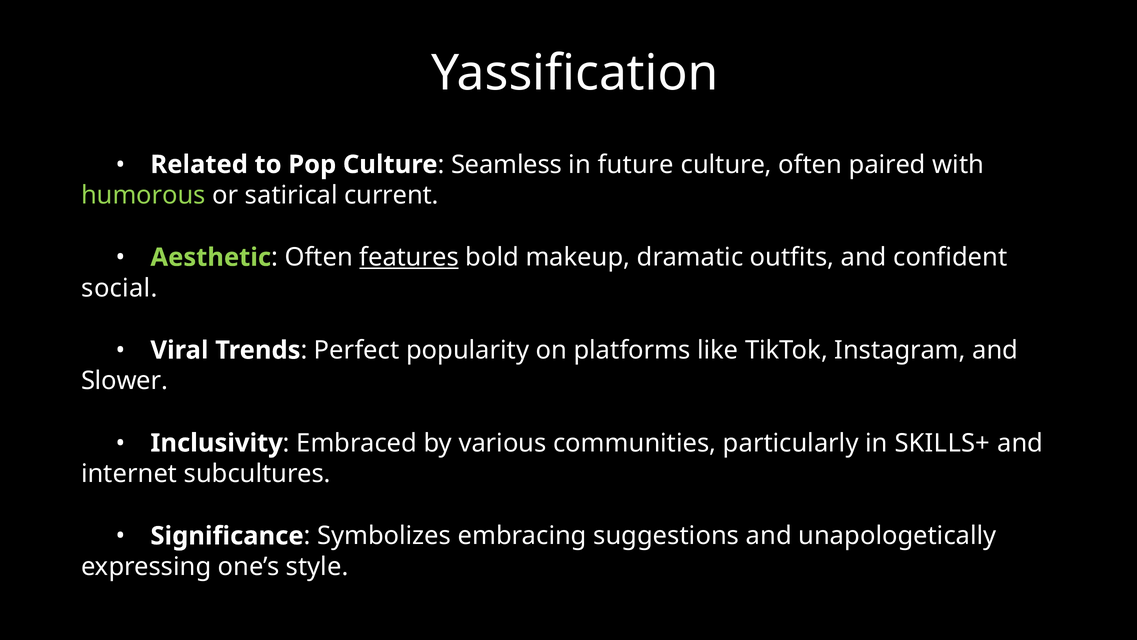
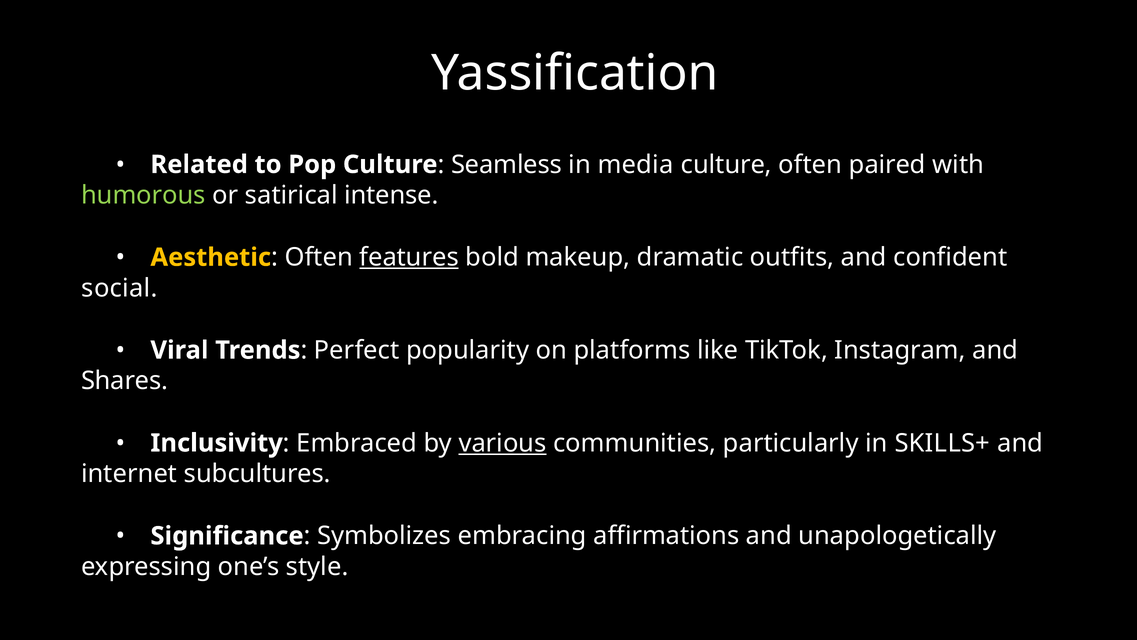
future: future -> media (636, 164)
current: current -> intense (391, 195)
Aesthetic colour: light green -> yellow (211, 257)
Slower: Slower -> Shares (125, 381)
various underline: none -> present (503, 443)
suggestions: suggestions -> affirmations (666, 536)
